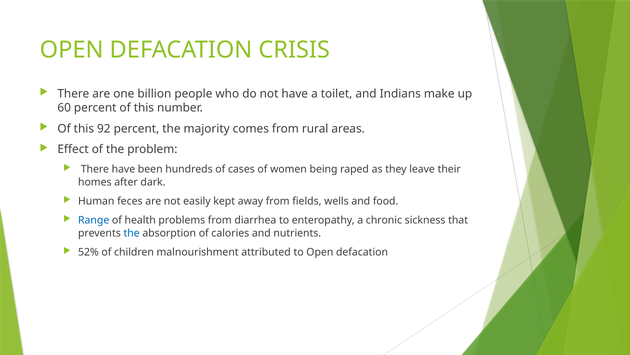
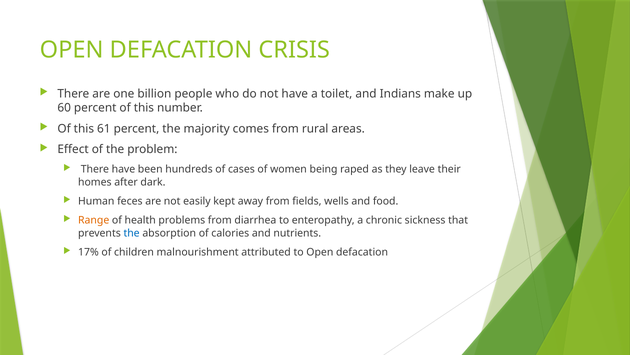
92: 92 -> 61 (104, 129)
Range colour: blue -> orange (94, 220)
52%: 52% -> 17% (88, 252)
